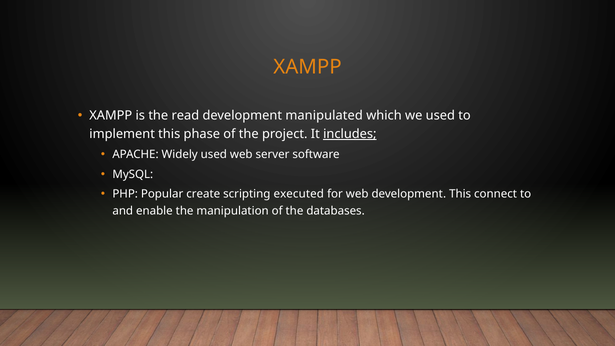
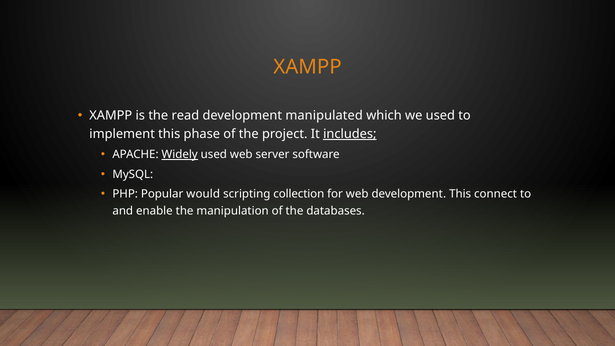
Widely underline: none -> present (180, 155)
create: create -> would (203, 194)
executed: executed -> collection (299, 194)
